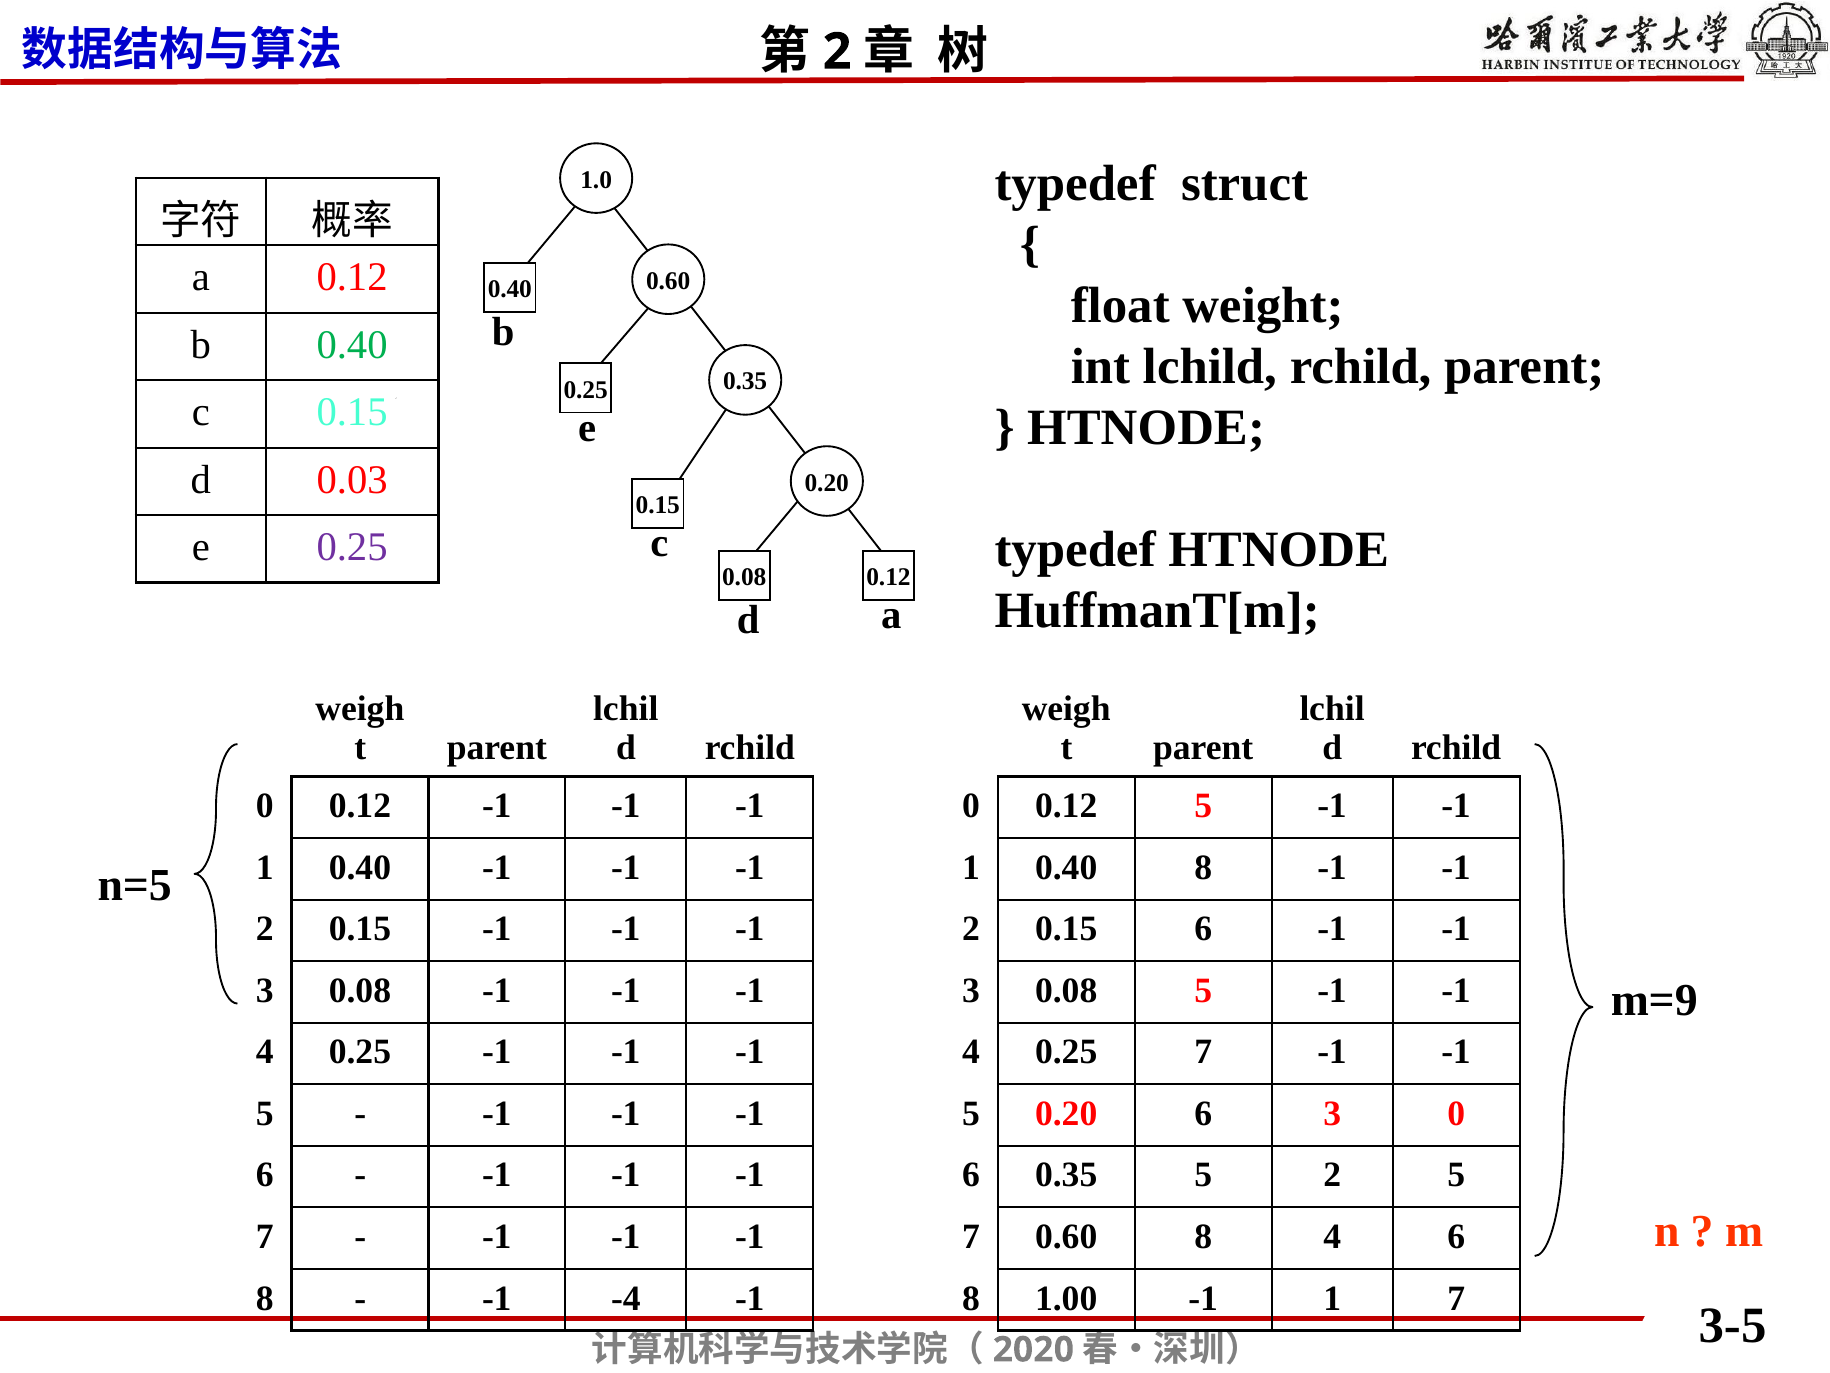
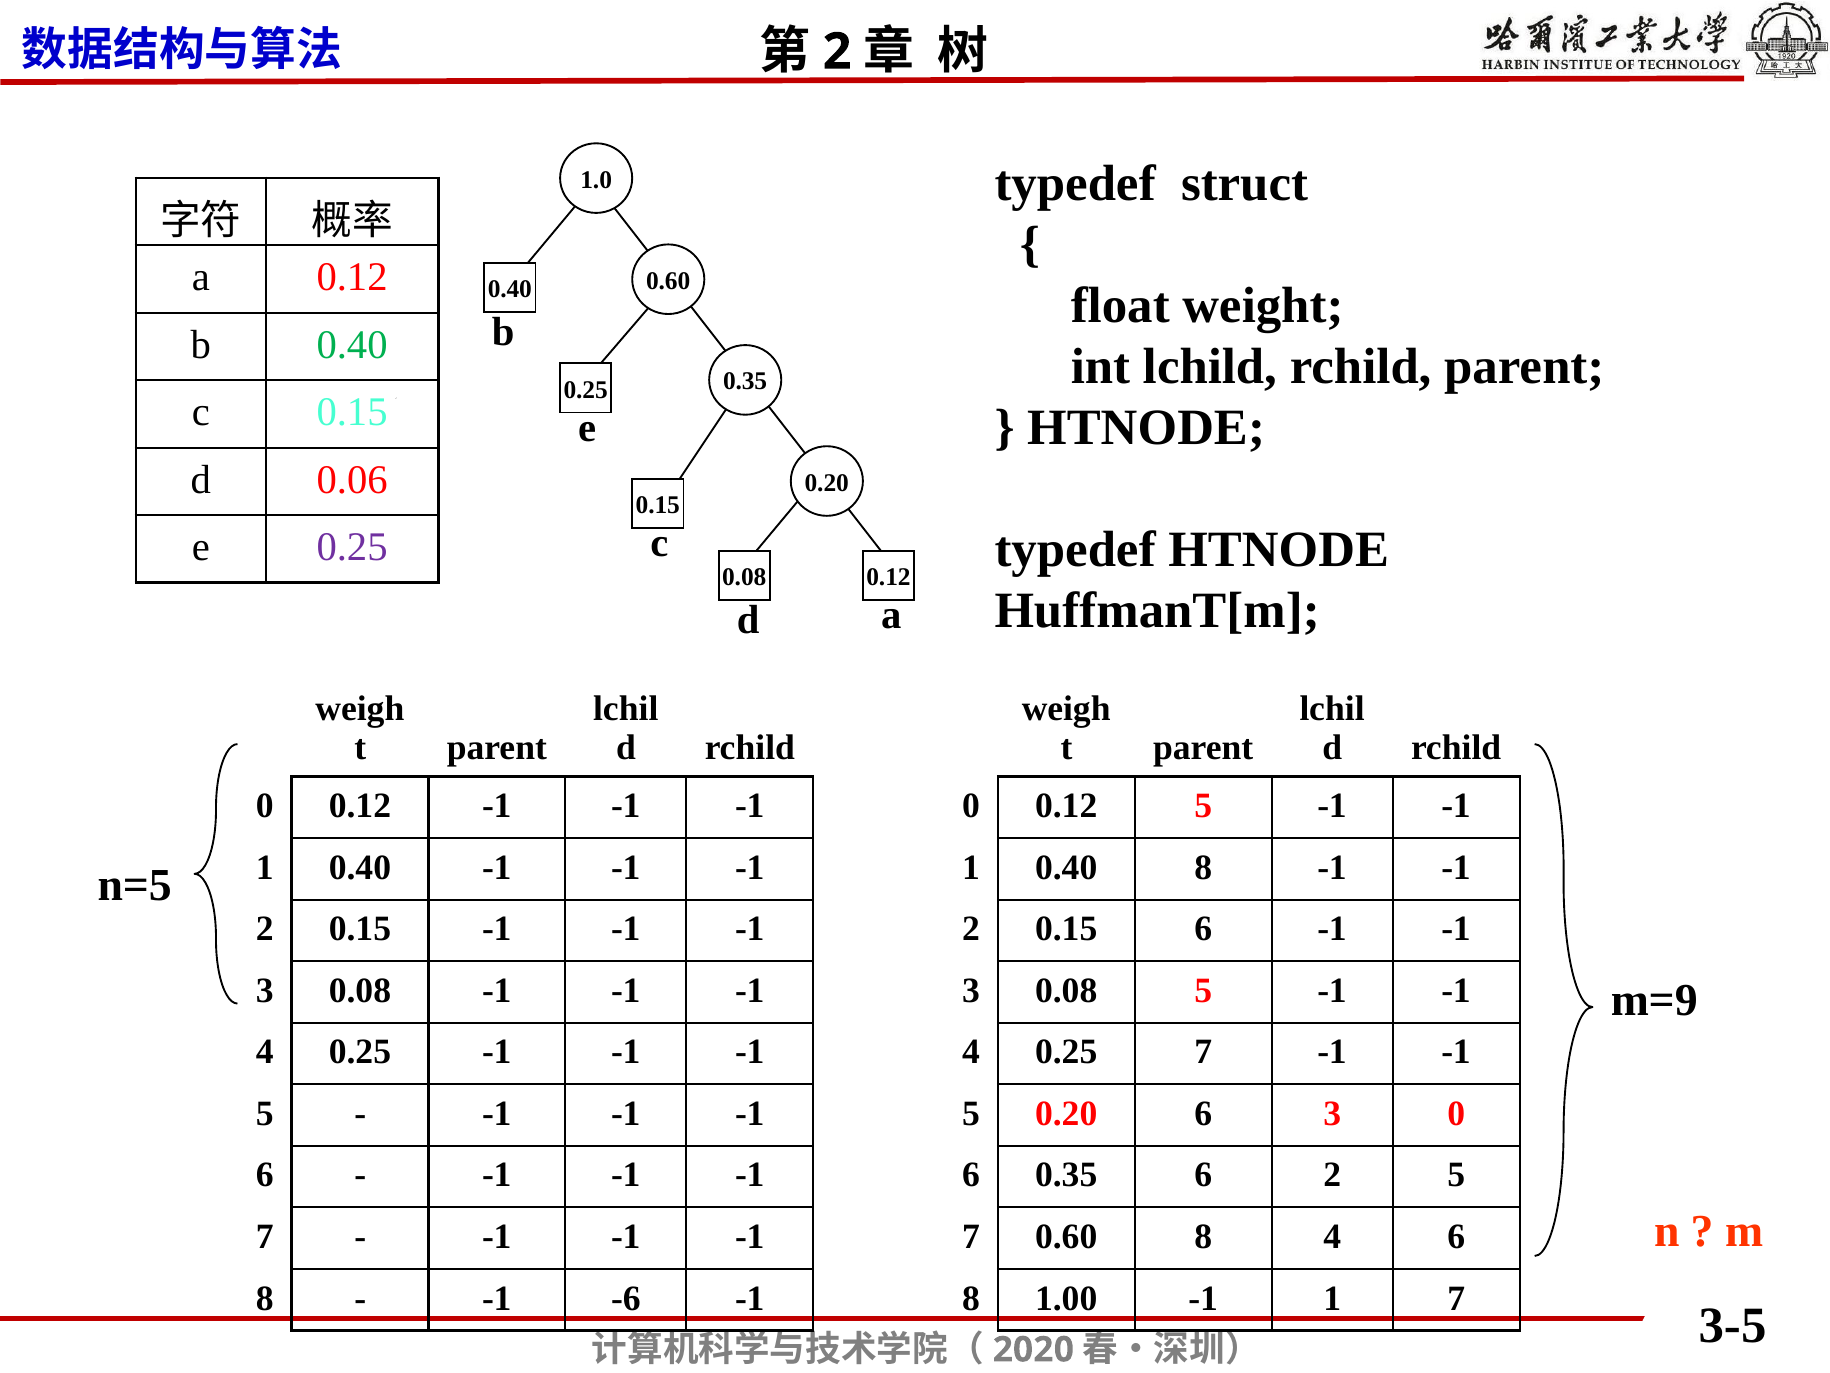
0.03: 0.03 -> 0.06 (352, 480)
0.35 5: 5 -> 6 (1203, 1175)
-4: -4 -> -6 (626, 1298)
